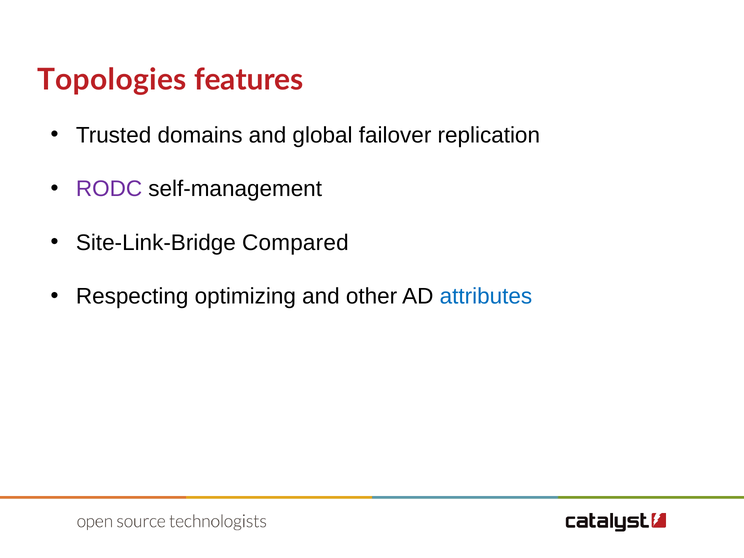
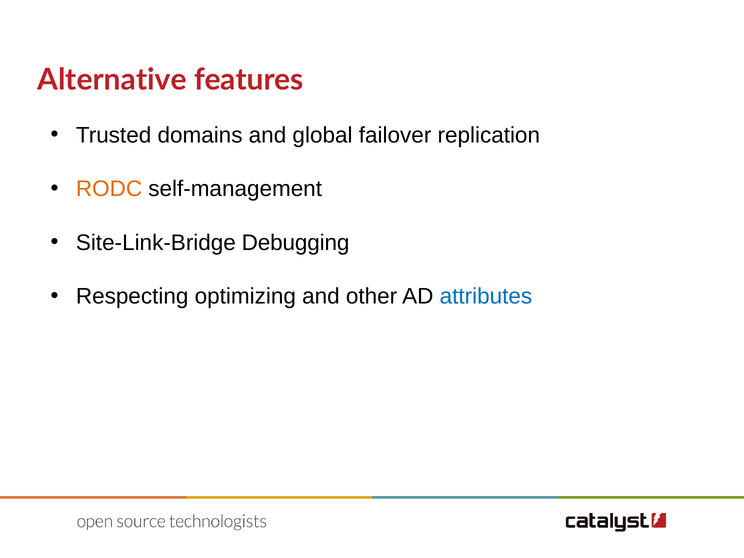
Topologies: Topologies -> Alternative (112, 80)
RODC colour: purple -> orange (109, 189)
Compared: Compared -> Debugging (296, 243)
